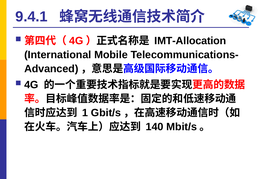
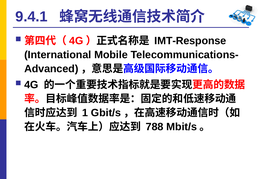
IMT-Allocation: IMT-Allocation -> IMT-Response (190, 41)
140: 140 -> 788 (155, 126)
